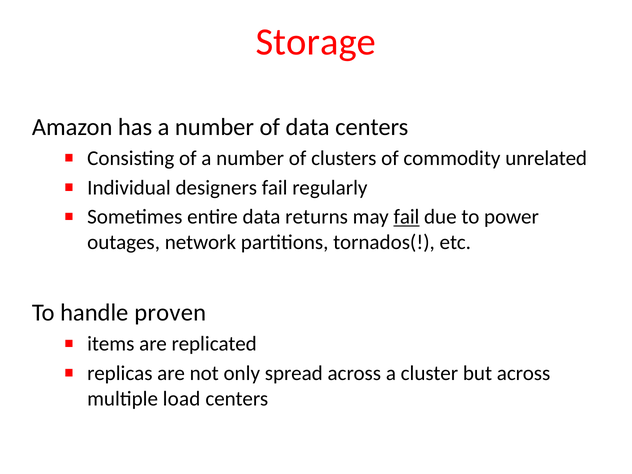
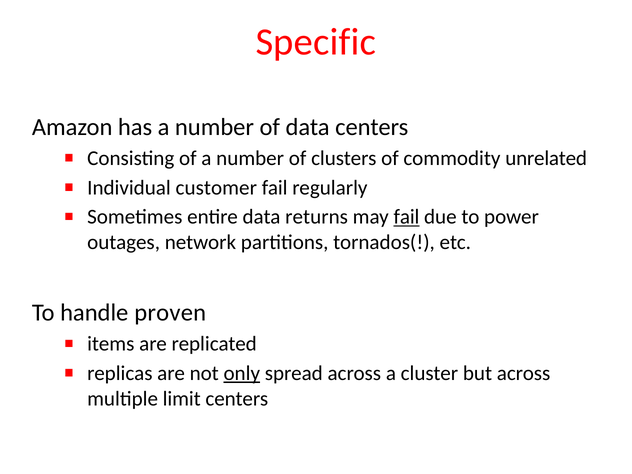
Storage: Storage -> Specific (316, 42)
designers: designers -> customer (216, 188)
only underline: none -> present (242, 373)
load: load -> limit (182, 399)
